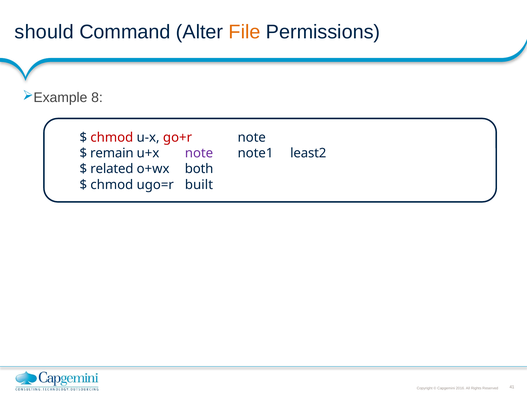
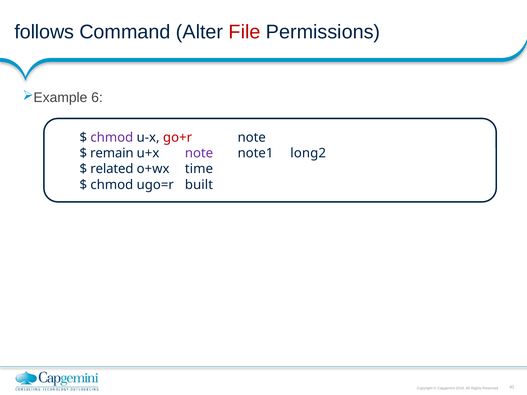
should: should -> follows (44, 32)
File colour: orange -> red (245, 32)
8: 8 -> 6 (97, 98)
chmod colour: red -> purple (112, 137)
least2: least2 -> long2 (308, 153)
both: both -> time (199, 169)
